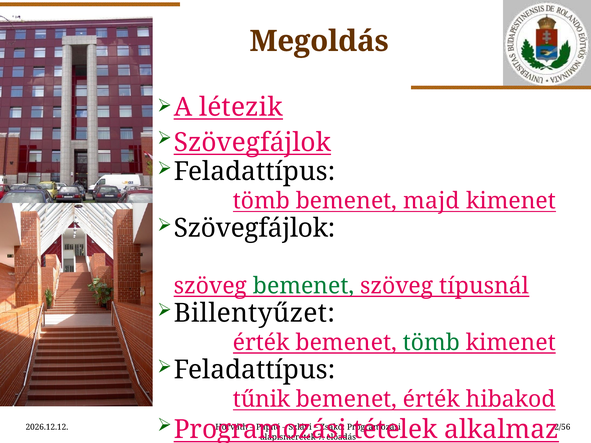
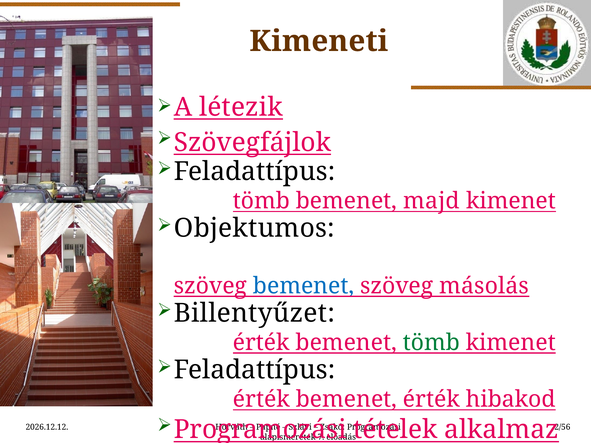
Megoldás: Megoldás -> Kimeneti (319, 41)
Szövegfájlok: Szövegfájlok -> Objektumos (254, 228)
bemenet colour: green -> blue (304, 286)
típusnál: típusnál -> másolás (484, 286)
tűnik: tűnik -> érték (261, 400)
